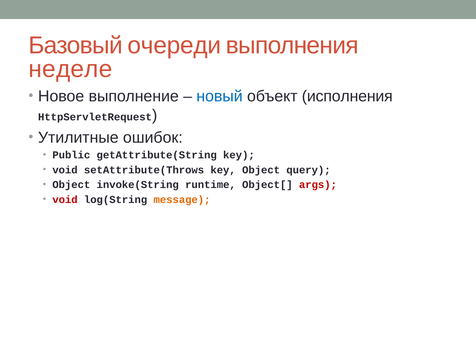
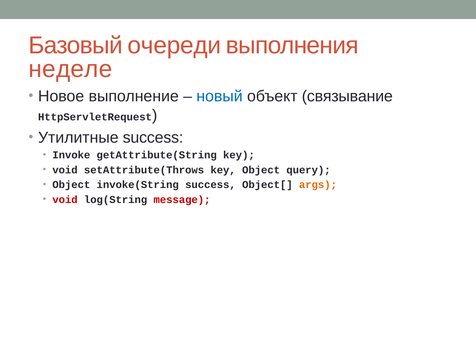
исполнения: исполнения -> связывание (347, 96)
Утилитные ошибок: ошибок -> success (153, 138)
Public: Public -> Invoke (71, 155)
invoke(String runtime: runtime -> success (210, 185)
args colour: red -> orange (318, 185)
message colour: orange -> red (182, 200)
